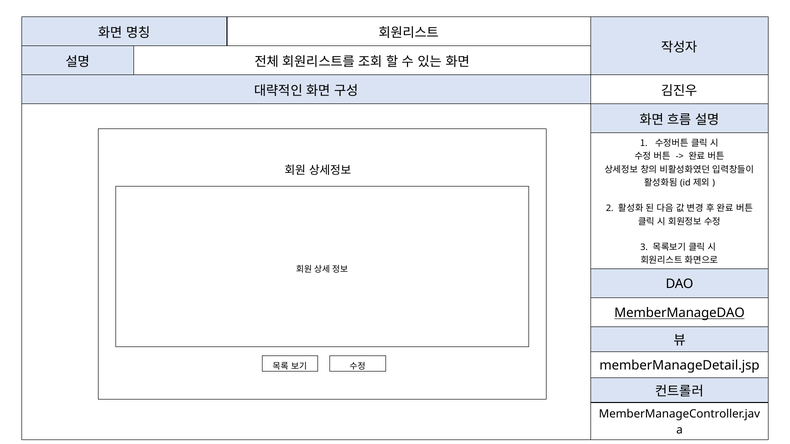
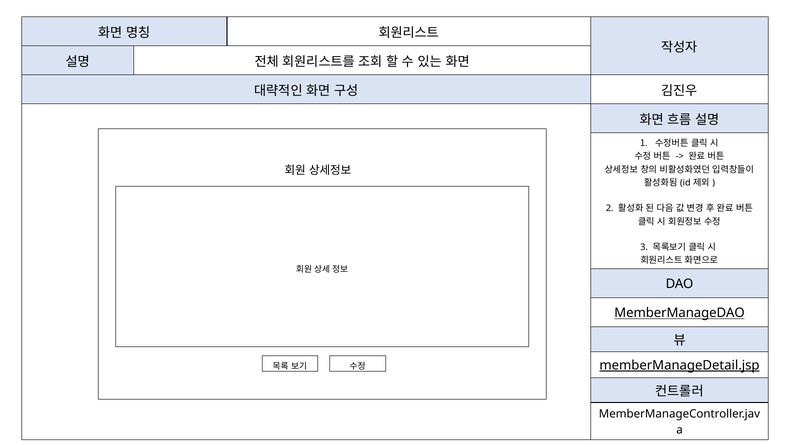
memberManageDetail.jsp underline: none -> present (679, 366)
